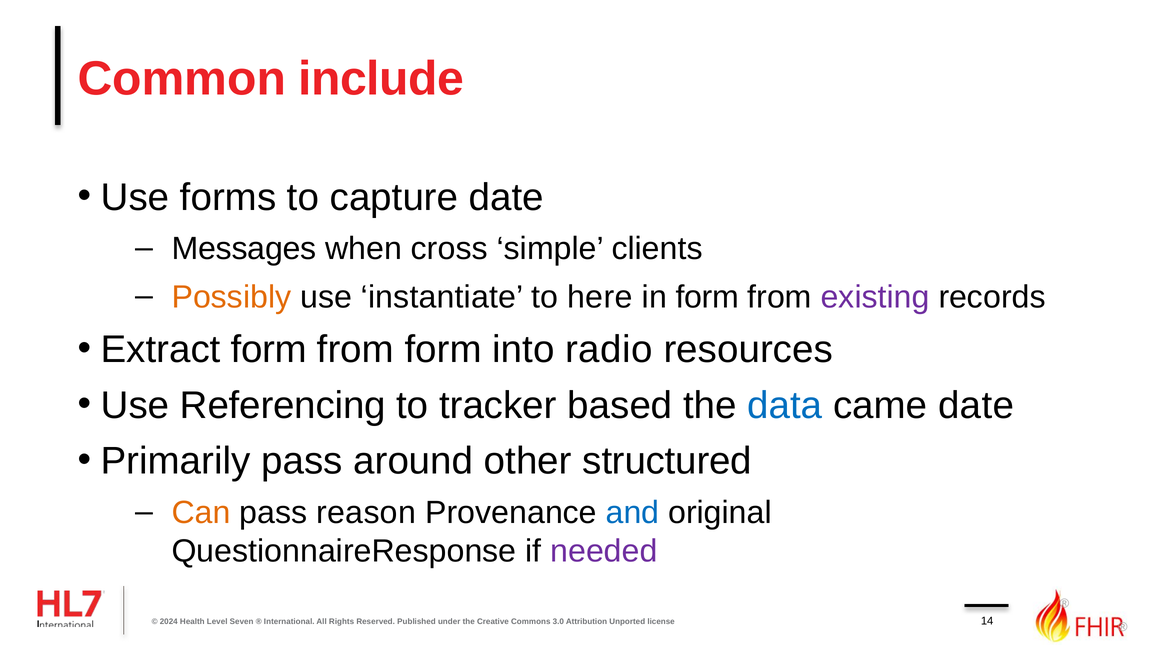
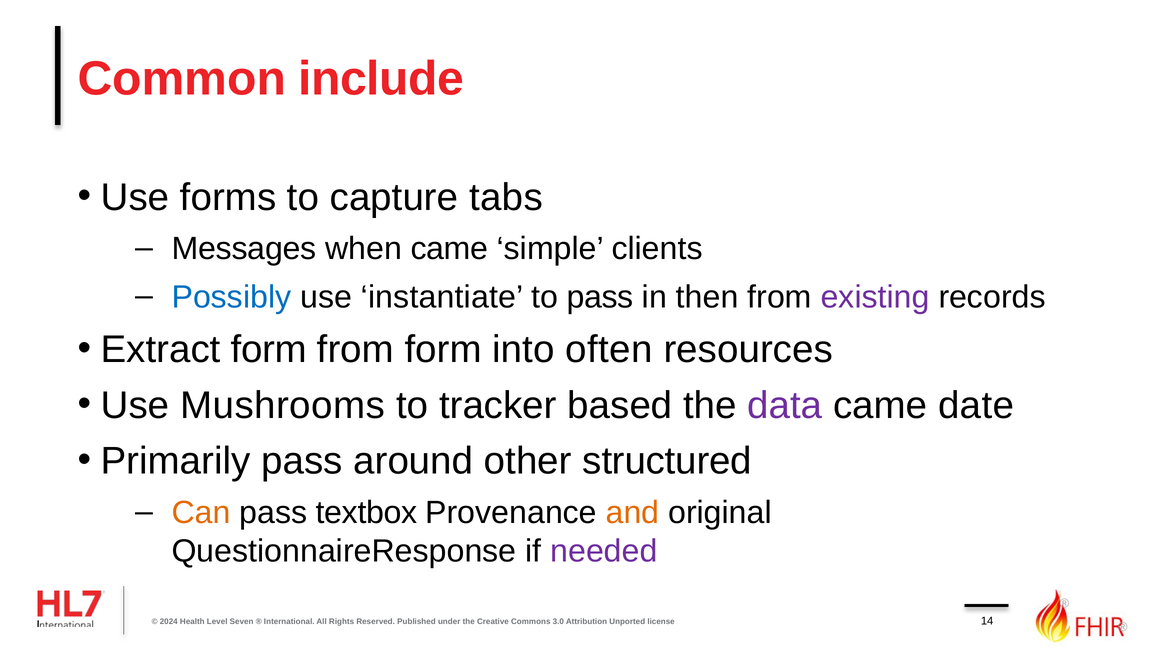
capture date: date -> tabs (506, 197)
when cross: cross -> came (449, 249)
Possibly colour: orange -> blue (231, 297)
to here: here -> pass (600, 297)
in form: form -> then (707, 297)
radio: radio -> often (609, 350)
Referencing: Referencing -> Mushrooms (283, 406)
data colour: blue -> purple (785, 406)
reason: reason -> textbox (366, 513)
and colour: blue -> orange (632, 513)
